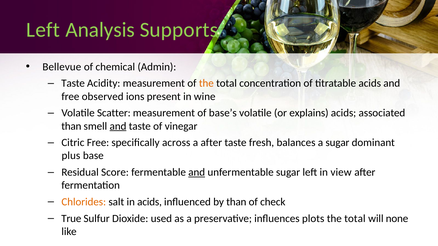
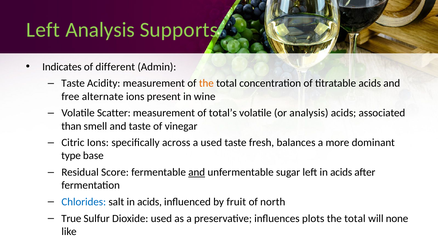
Bellevue: Bellevue -> Indicates (62, 67)
chemical: chemical -> different (115, 67)
observed: observed -> alternate (103, 97)
base’s: base’s -> total’s (223, 113)
or explains: explains -> analysis (309, 113)
and underline: present -> none (118, 126)
Citric Free: Free -> Ions (98, 143)
a after: after -> used (211, 143)
a sugar: sugar -> more (337, 143)
plus: plus -> type (71, 156)
left in view: view -> acids (341, 173)
Chlorides colour: orange -> blue (84, 202)
by than: than -> fruit (236, 202)
check: check -> north (273, 202)
